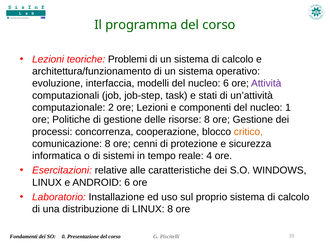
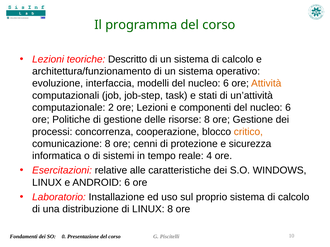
Problemi: Problemi -> Descritto (128, 59)
Attività colour: purple -> orange (266, 84)
componenti del nucleo 1: 1 -> 6 (288, 108)
